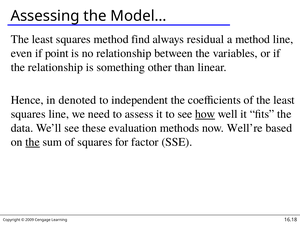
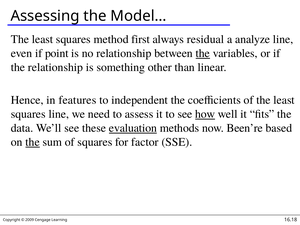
find: find -> first (141, 39)
a method: method -> analyze (253, 39)
the underline: none -> present (203, 53)
denoted: denoted -> features (77, 100)
evaluation underline: none -> present (133, 128)
Well’re: Well’re -> Been’re (245, 128)
